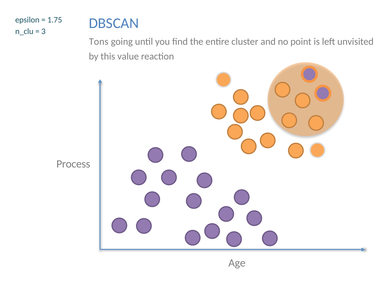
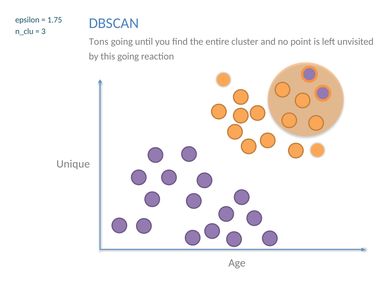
this value: value -> going (128, 56)
Process: Process -> Unique (73, 164)
